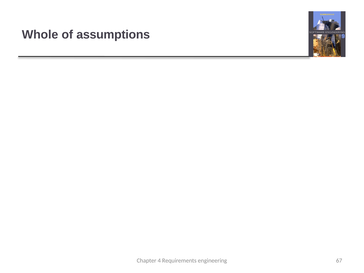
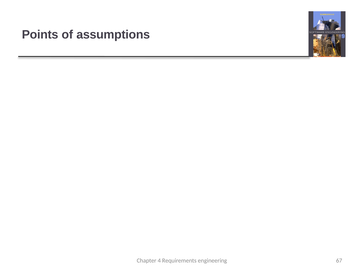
Whole: Whole -> Points (40, 35)
